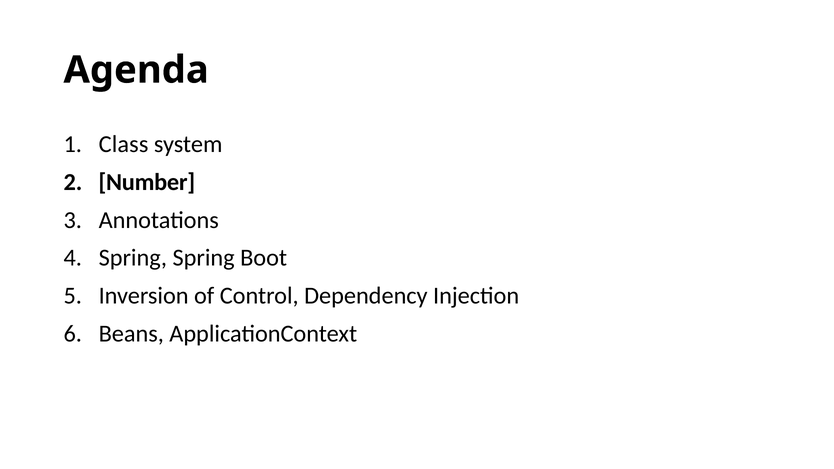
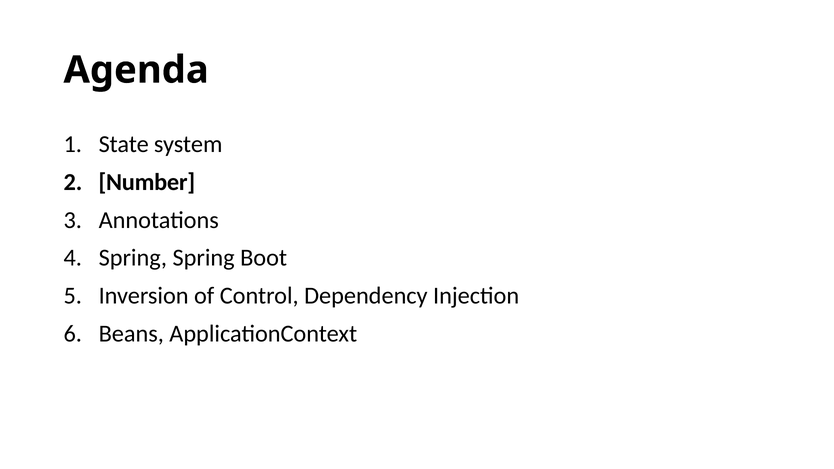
Class: Class -> State (124, 144)
